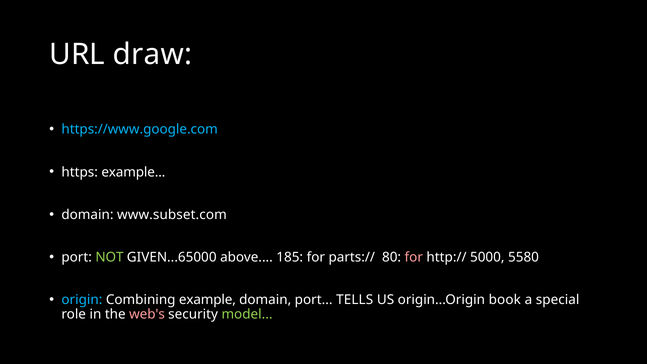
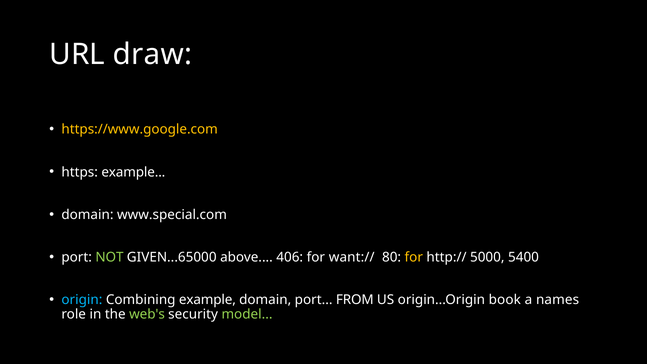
https://www.google.com colour: light blue -> yellow (140, 129)
www.subset.com: www.subset.com -> www.special.com (172, 215)
185: 185 -> 406 (290, 257)
parts://: parts:// -> want:// (352, 257)
for colour: pink -> yellow (414, 257)
5580: 5580 -> 5400 (524, 257)
TELLS: TELLS -> FROM (355, 300)
special: special -> names (558, 300)
web's colour: pink -> light green (147, 314)
